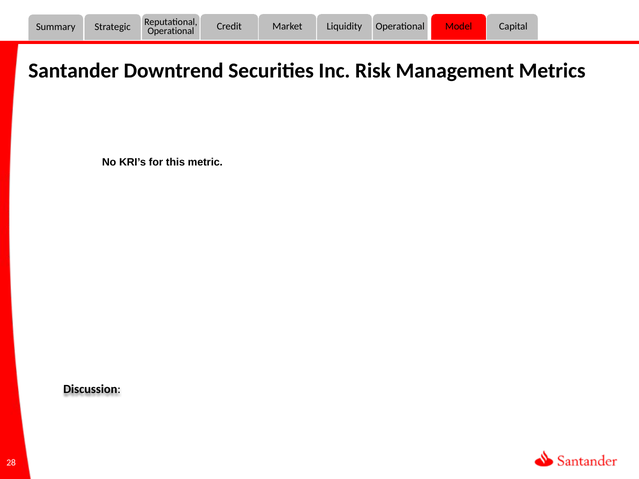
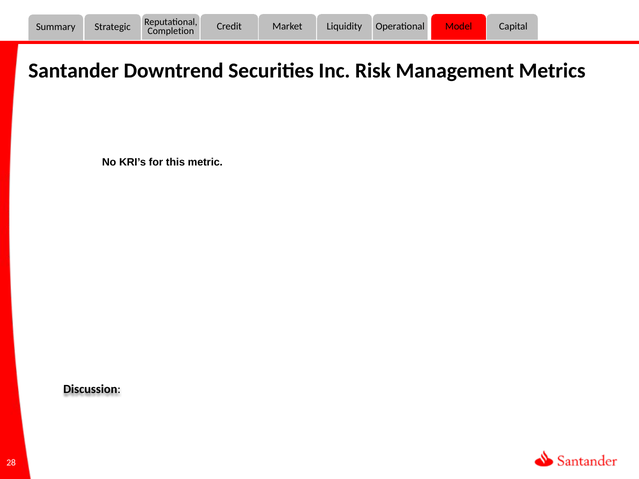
Operational: Operational -> Completion (171, 31)
